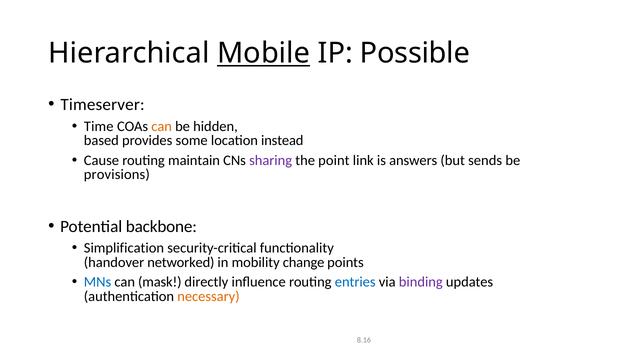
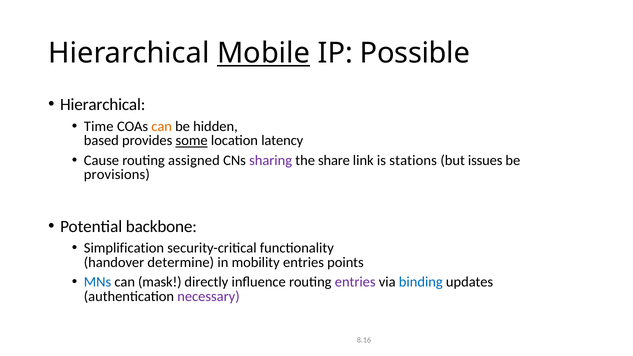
Timeserver: Timeserver -> Hierarchical (103, 105)
some underline: none -> present (192, 141)
instead: instead -> latency (282, 141)
maintain: maintain -> assigned (194, 161)
point: point -> share (334, 161)
answers: answers -> stations (413, 161)
sends: sends -> issues (485, 161)
networked: networked -> determine (181, 262)
mobility change: change -> entries (304, 262)
entries colour: blue -> purple (355, 282)
binding colour: purple -> blue (421, 282)
necessary colour: orange -> purple (208, 296)
